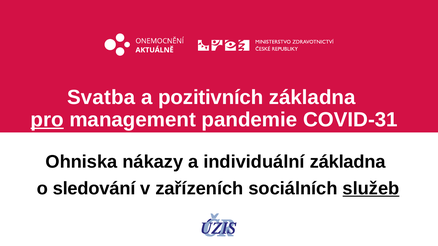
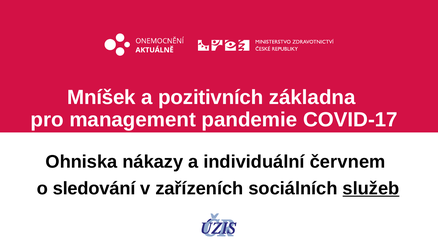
Svatba: Svatba -> Mníšek (101, 98)
pro underline: present -> none (47, 120)
COVID-31: COVID-31 -> COVID-17 (350, 120)
individuální základna: základna -> červnem (348, 162)
